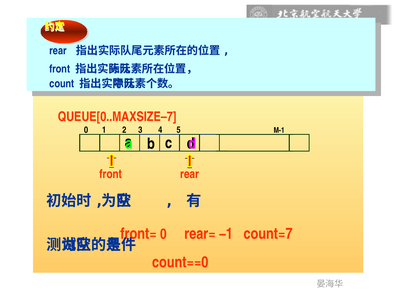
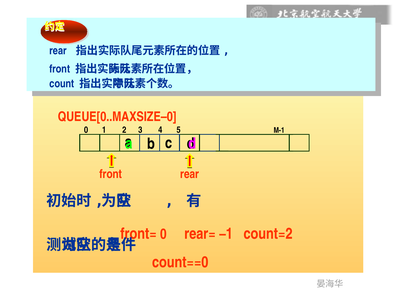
QUEUE[0..MAXSIZE–7: QUEUE[0..MAXSIZE–7 -> QUEUE[0..MAXSIZE–0 (117, 117)
count=7: count=7 -> count=2 (268, 233)
